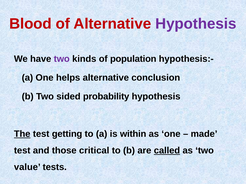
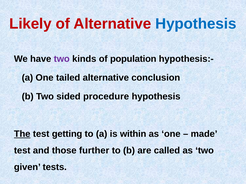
Blood: Blood -> Likely (30, 24)
Hypothesis colour: purple -> blue (196, 24)
helps: helps -> tailed (68, 78)
probability: probability -> procedure (106, 97)
critical: critical -> further (94, 151)
called underline: present -> none (167, 151)
value: value -> given (27, 168)
